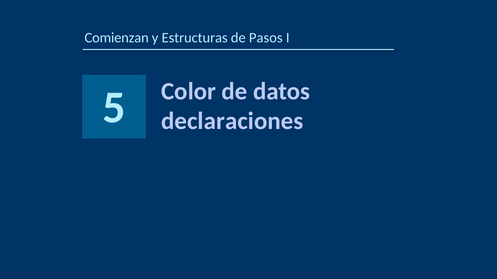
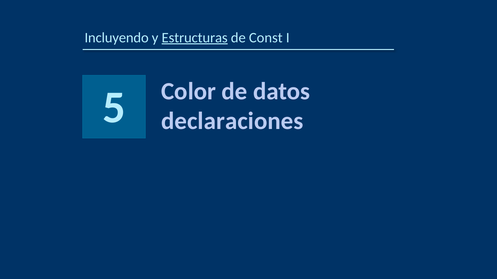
Comienzan: Comienzan -> Incluyendo (117, 38)
Estructuras underline: none -> present (195, 38)
Pasos: Pasos -> Const (266, 38)
